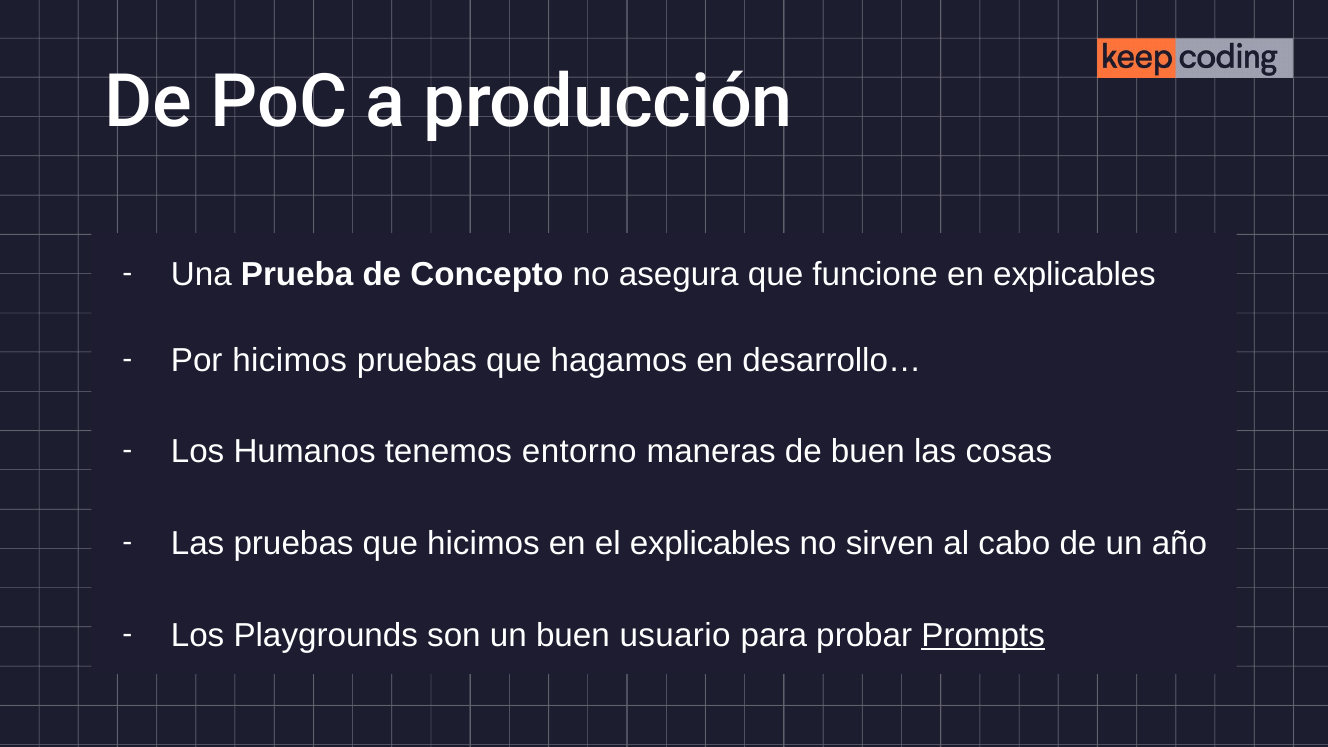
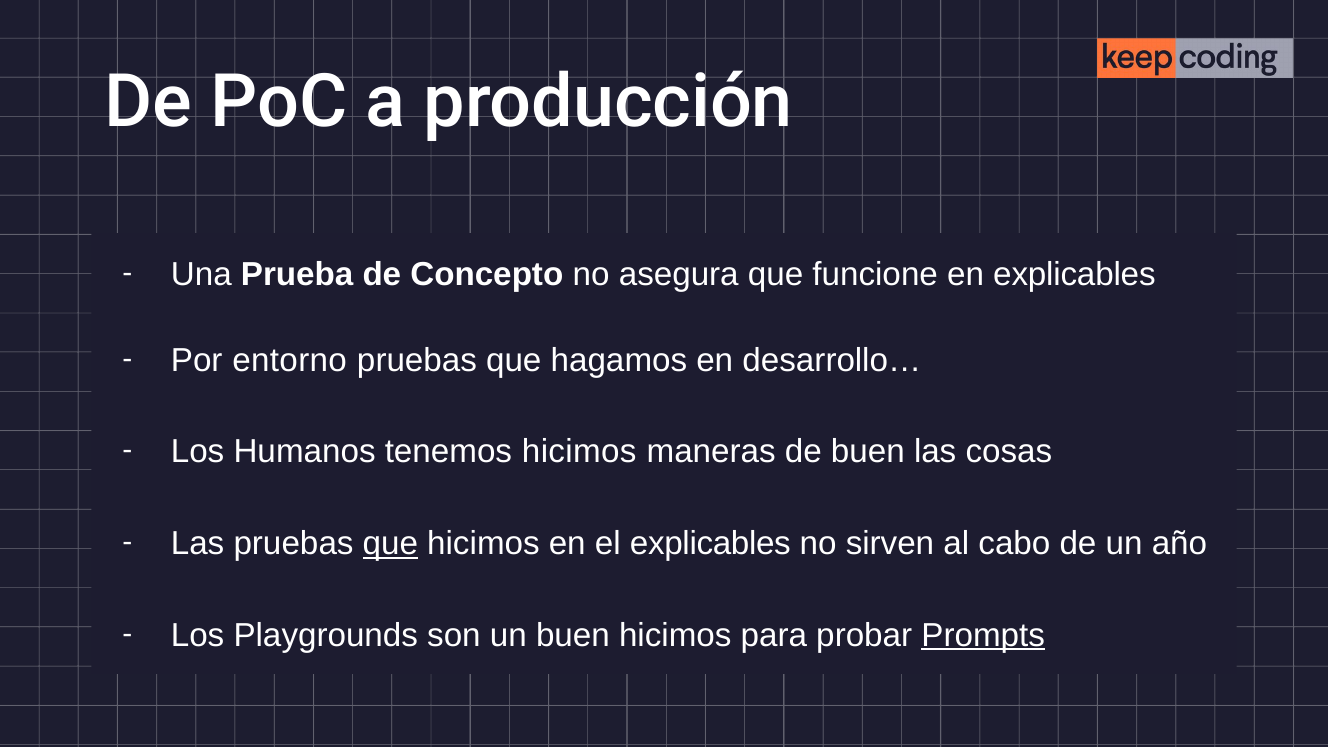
Por hicimos: hicimos -> entorno (290, 360)
tenemos entorno: entorno -> hicimos (579, 452)
que underline: none -> present (390, 544)
buen usuario: usuario -> hicimos (675, 635)
